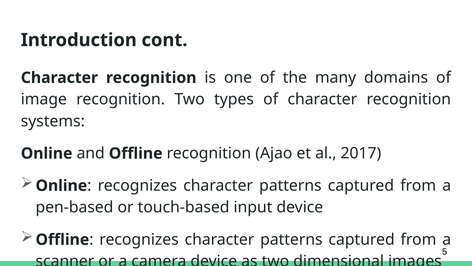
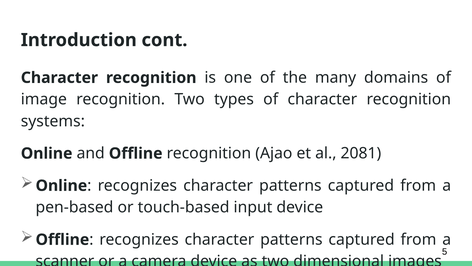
2017: 2017 -> 2081 (361, 153)
